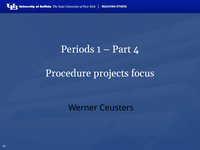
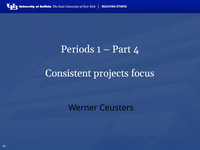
Procedure: Procedure -> Consistent (68, 73)
